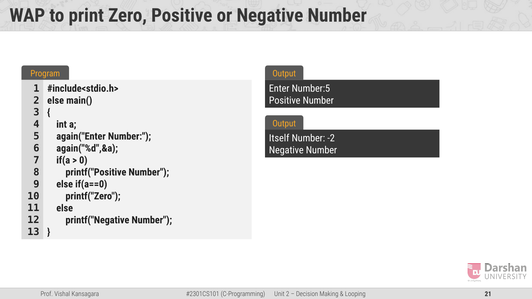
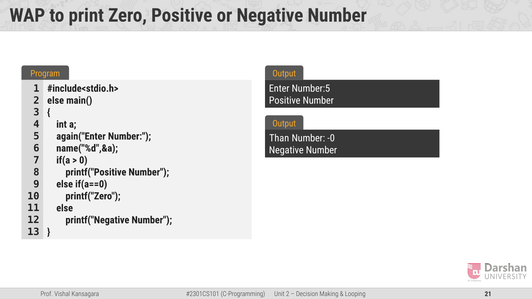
Itself: Itself -> Than (279, 138)
-2: -2 -> -0 (331, 138)
again("%d",&a: again("%d",&a -> name("%d",&a (87, 148)
